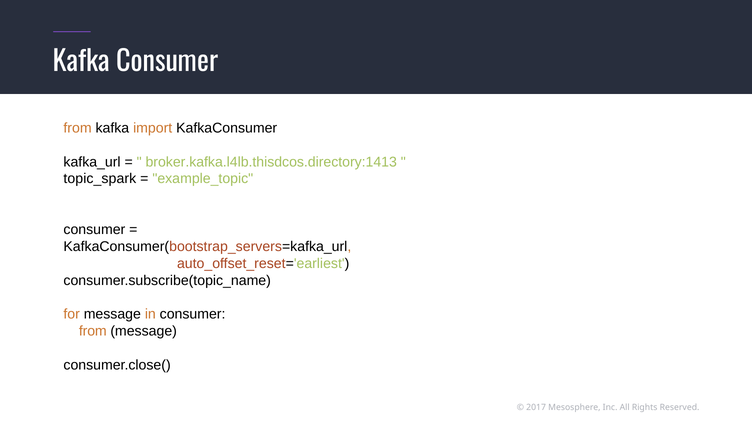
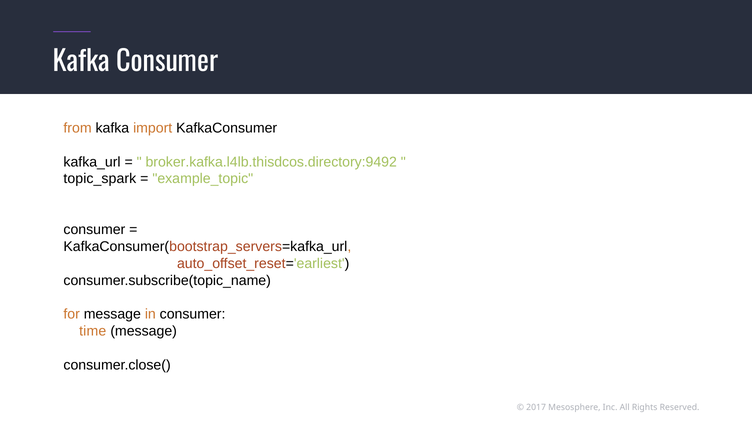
broker.kafka.l4lb.thisdcos.directory:1413: broker.kafka.l4lb.thisdcos.directory:1413 -> broker.kafka.l4lb.thisdcos.directory:9492 (271, 162)
from: from -> time (93, 331)
